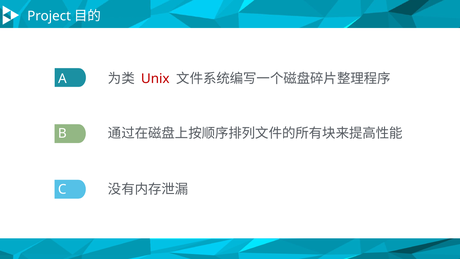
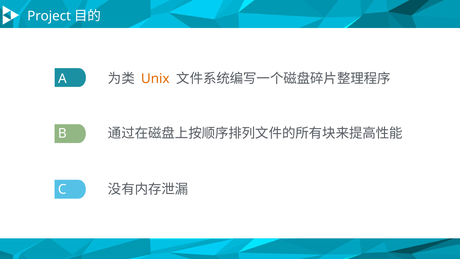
Unix colour: red -> orange (155, 79)
